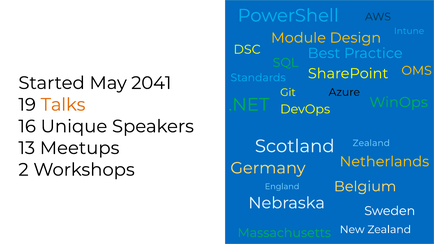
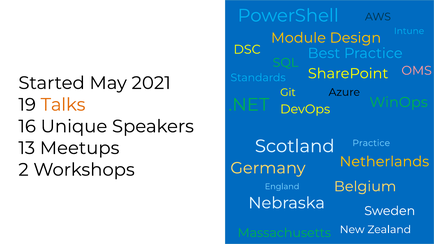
OMS colour: yellow -> pink (417, 71)
2041: 2041 -> 2021 (151, 83)
Zealand: Zealand -> Practice (371, 143)
